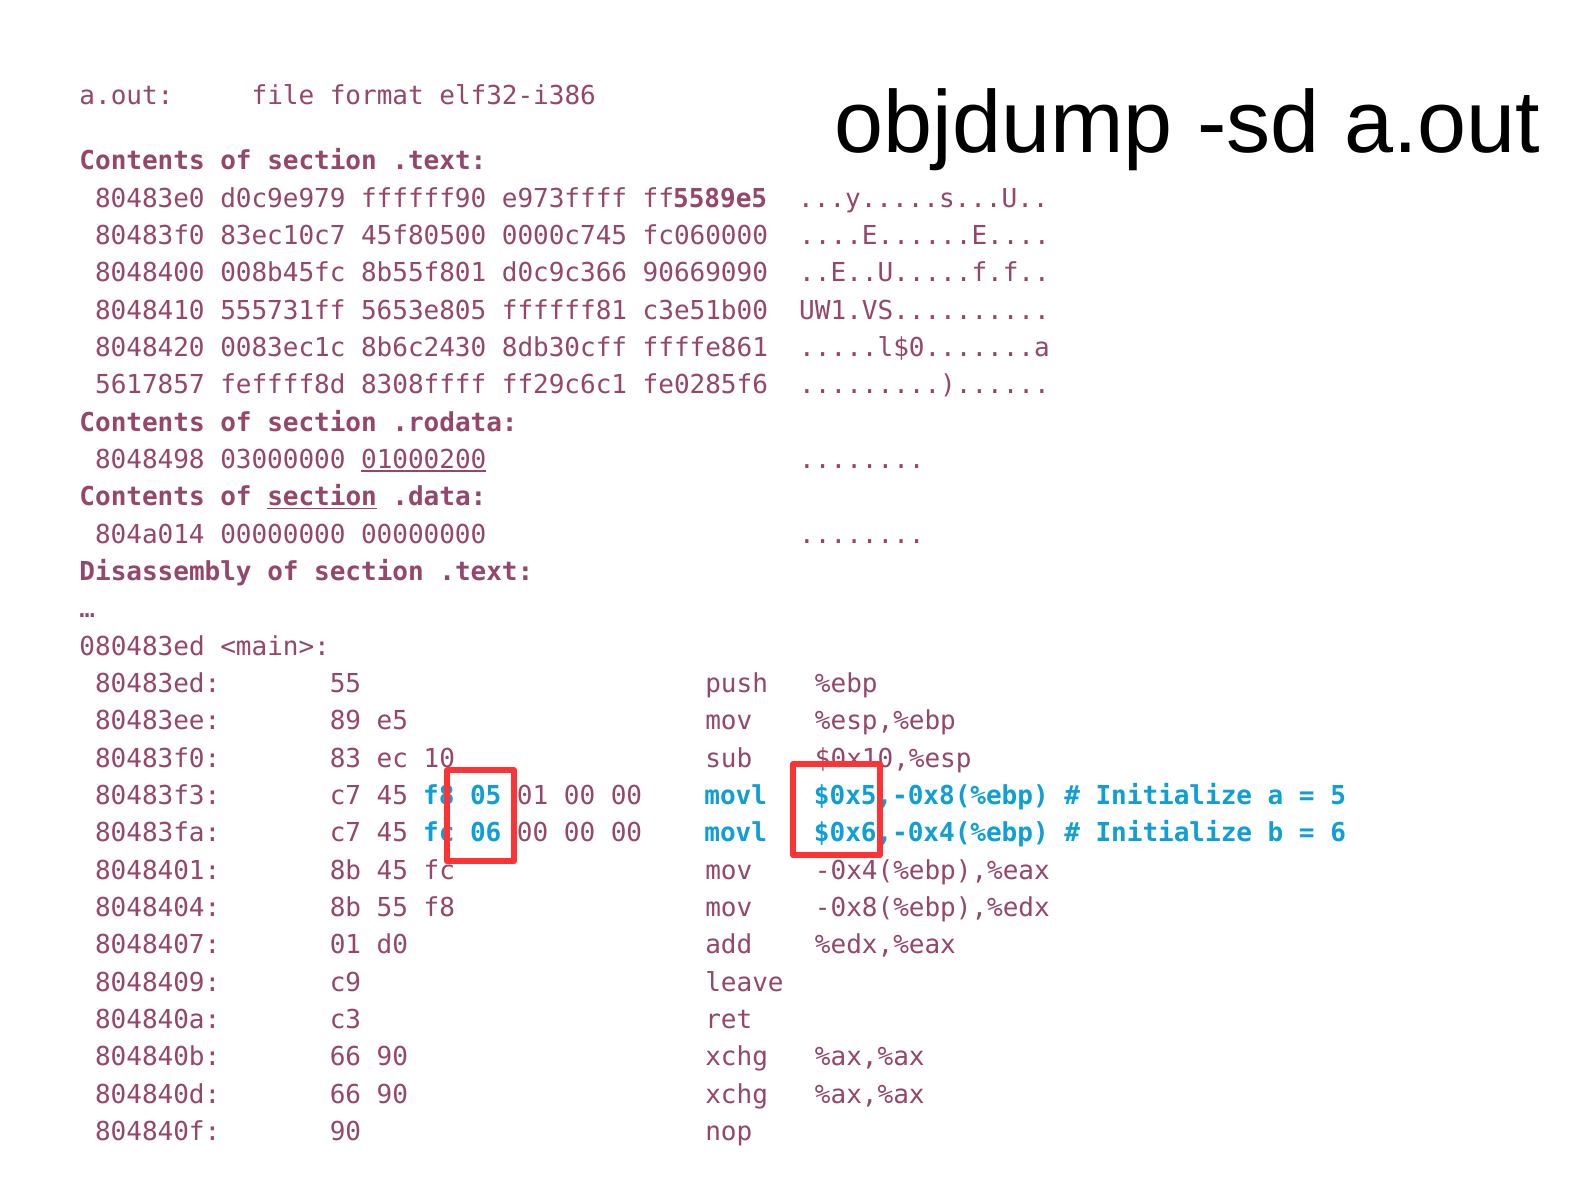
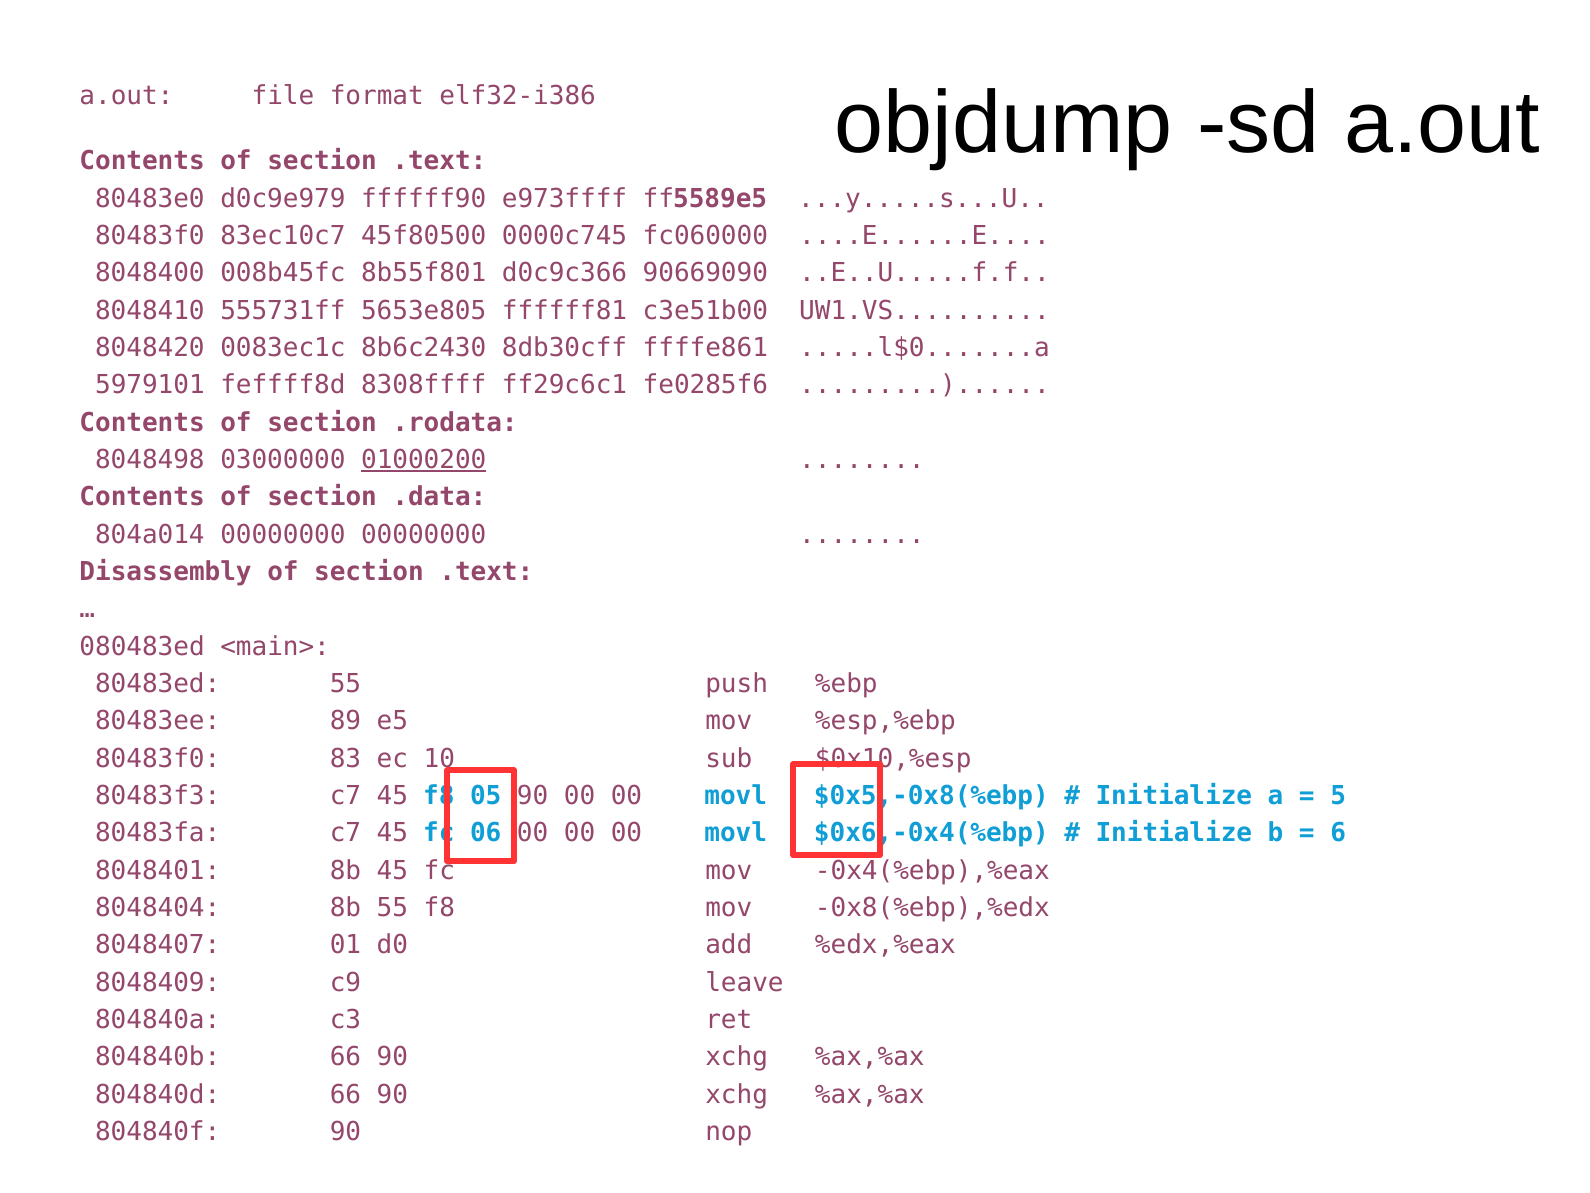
5617857: 5617857 -> 5979101 (150, 385)
section underline: present -> none (322, 497)
05 01: 01 -> 90 (533, 795)
